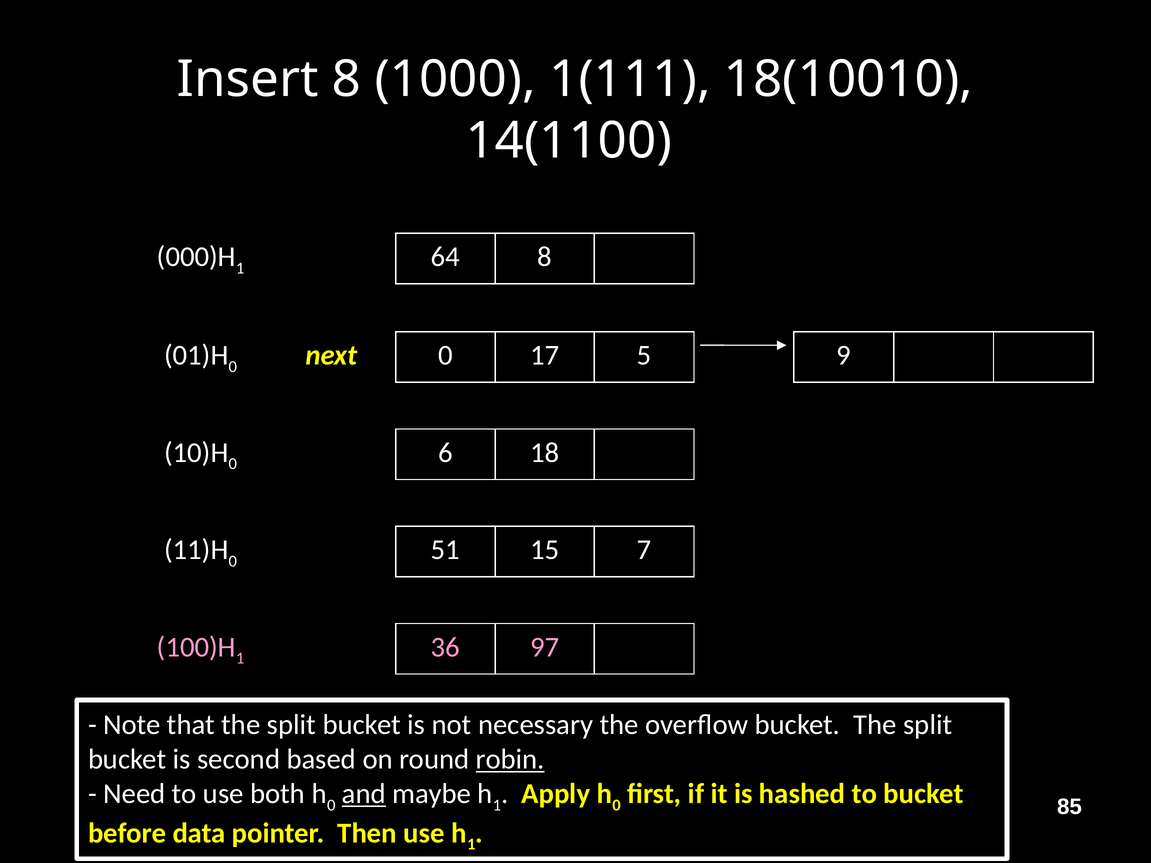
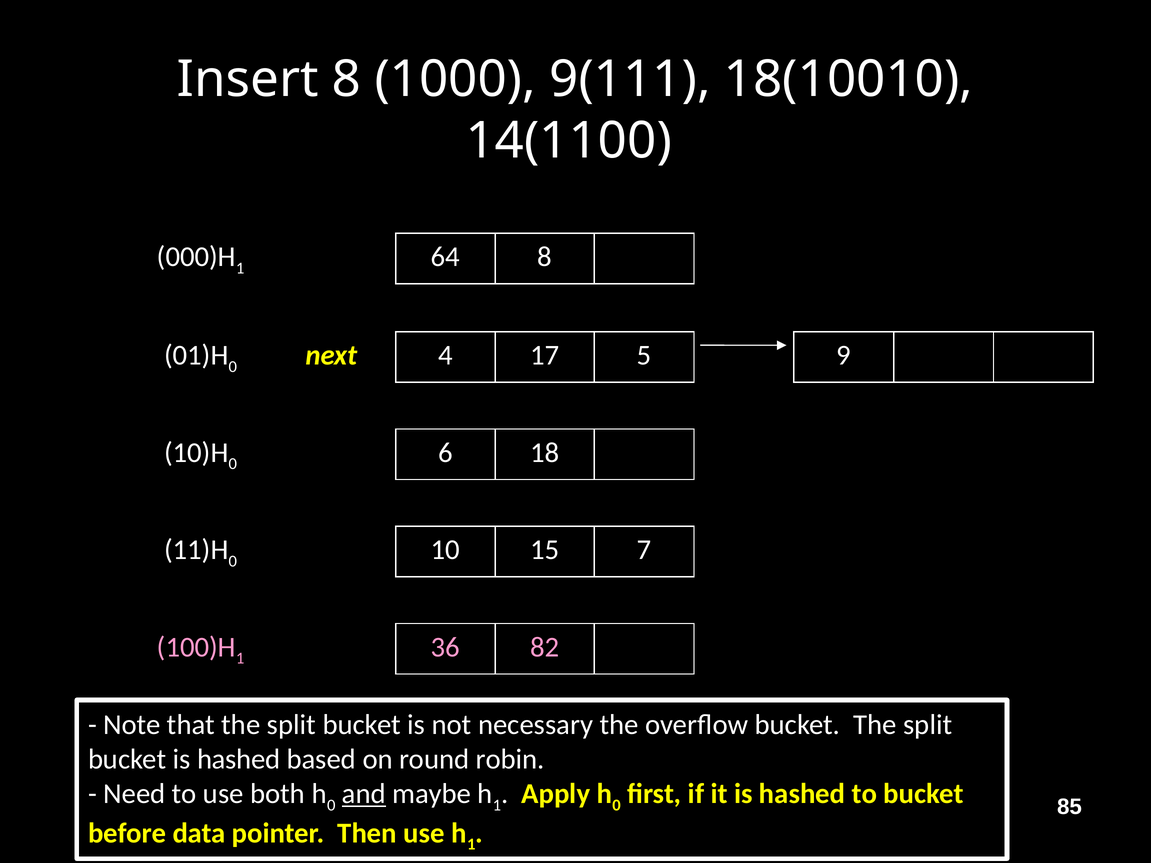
1(111: 1(111 -> 9(111 (630, 79)
next 0: 0 -> 4 (445, 356)
51: 51 -> 10 (445, 550)
97: 97 -> 82 (545, 647)
bucket is second: second -> hashed (239, 760)
robin underline: present -> none (510, 760)
